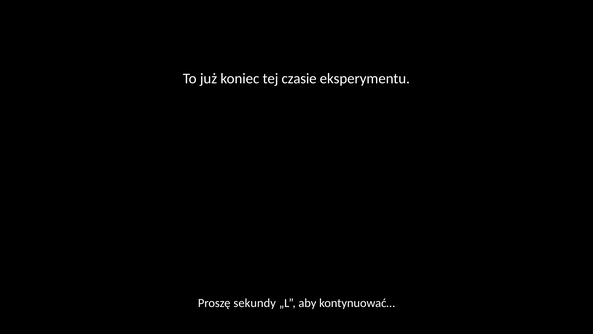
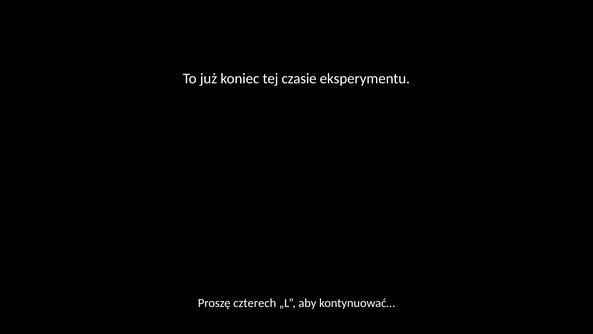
sekundy: sekundy -> czterech (255, 303)
